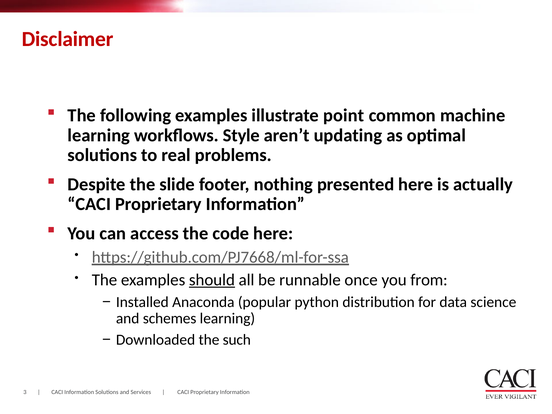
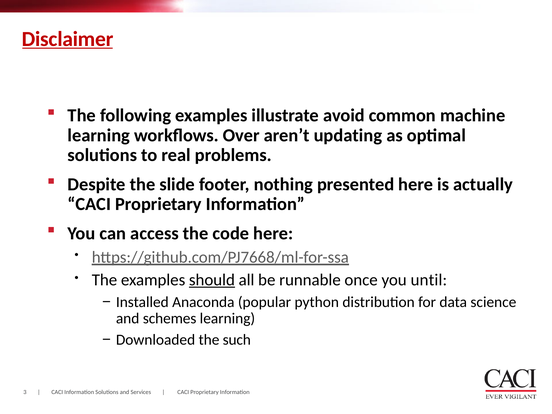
Disclaimer underline: none -> present (68, 39)
point: point -> avoid (344, 116)
Style: Style -> Over (241, 135)
from: from -> until (429, 280)
